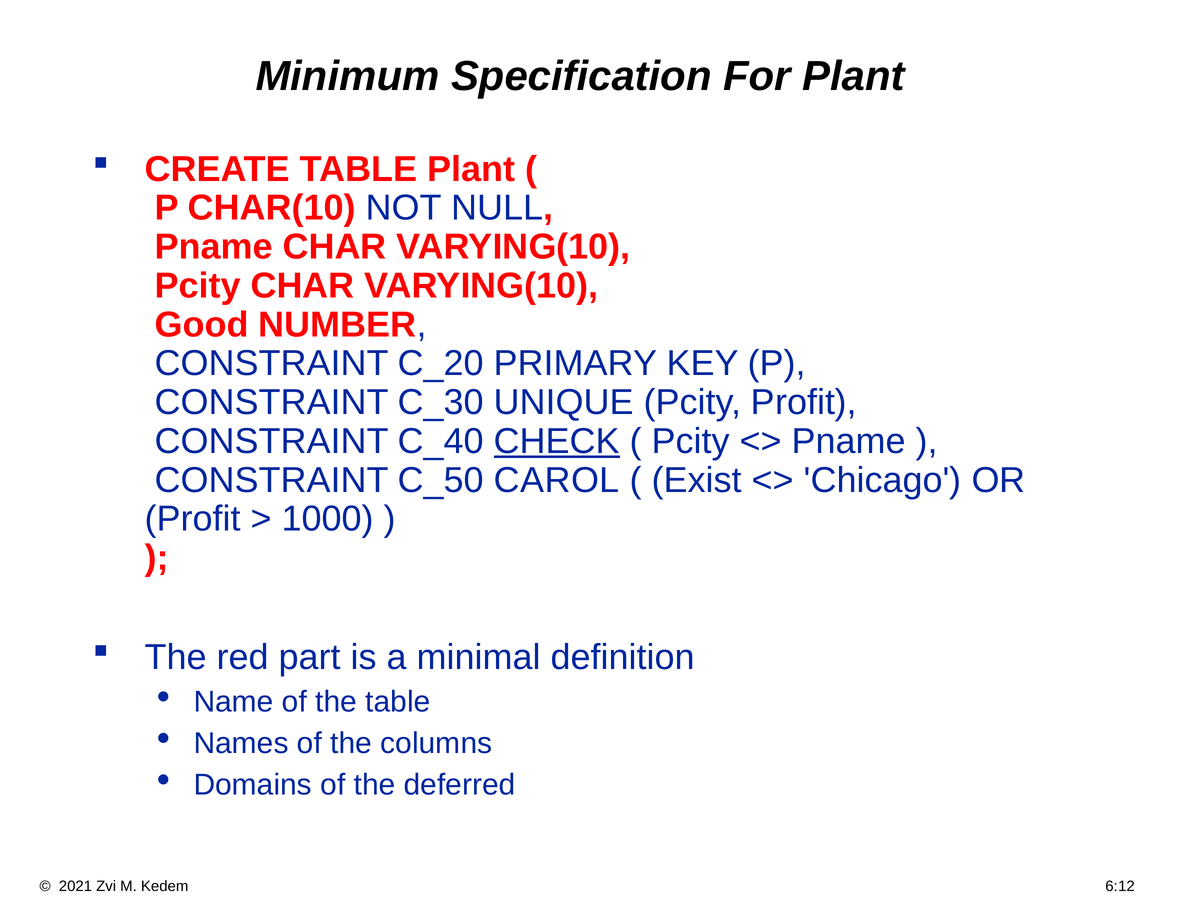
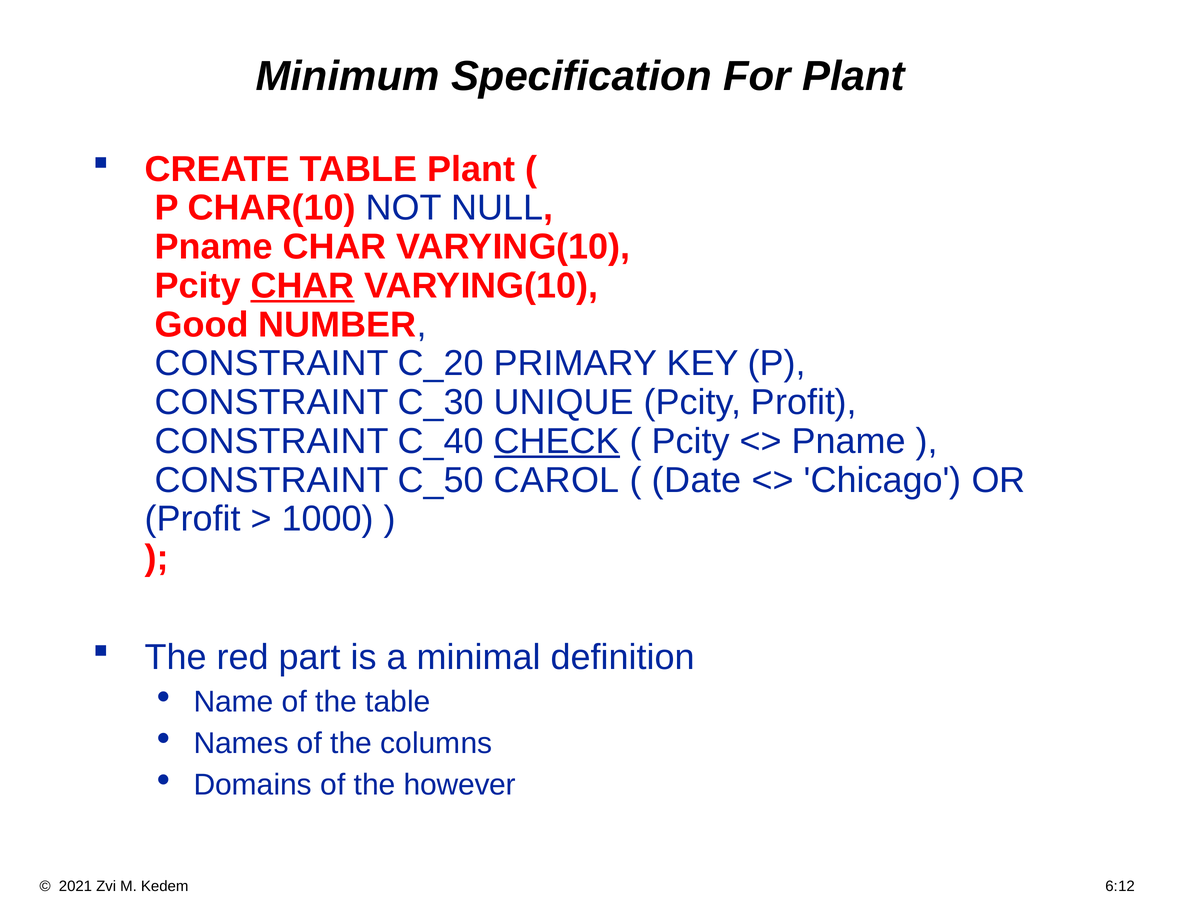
CHAR underline: none -> present (303, 286)
Exist: Exist -> Date (697, 480)
deferred: deferred -> however (460, 785)
